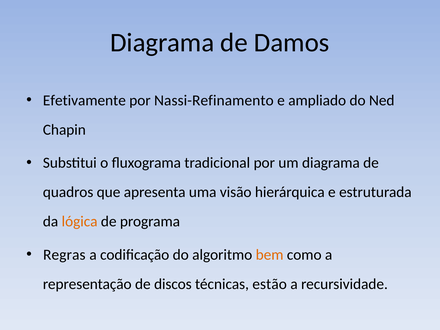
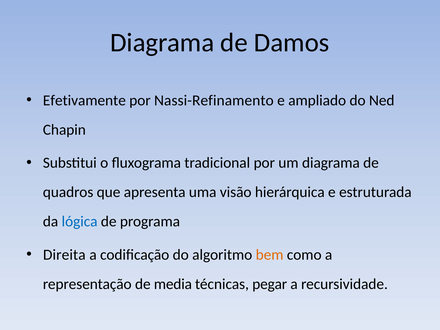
lógica colour: orange -> blue (80, 222)
Regras: Regras -> Direita (64, 255)
discos: discos -> media (173, 284)
estão: estão -> pegar (270, 284)
